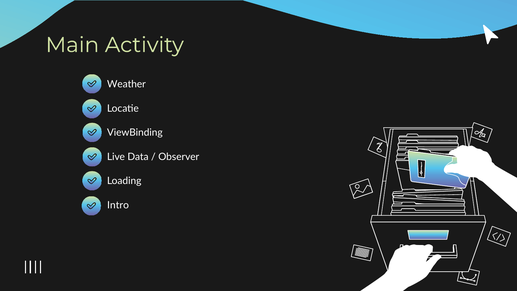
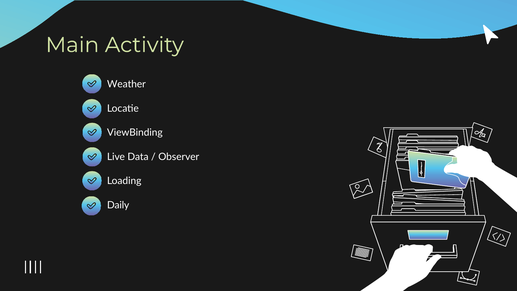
Intro: Intro -> Daily (118, 205)
